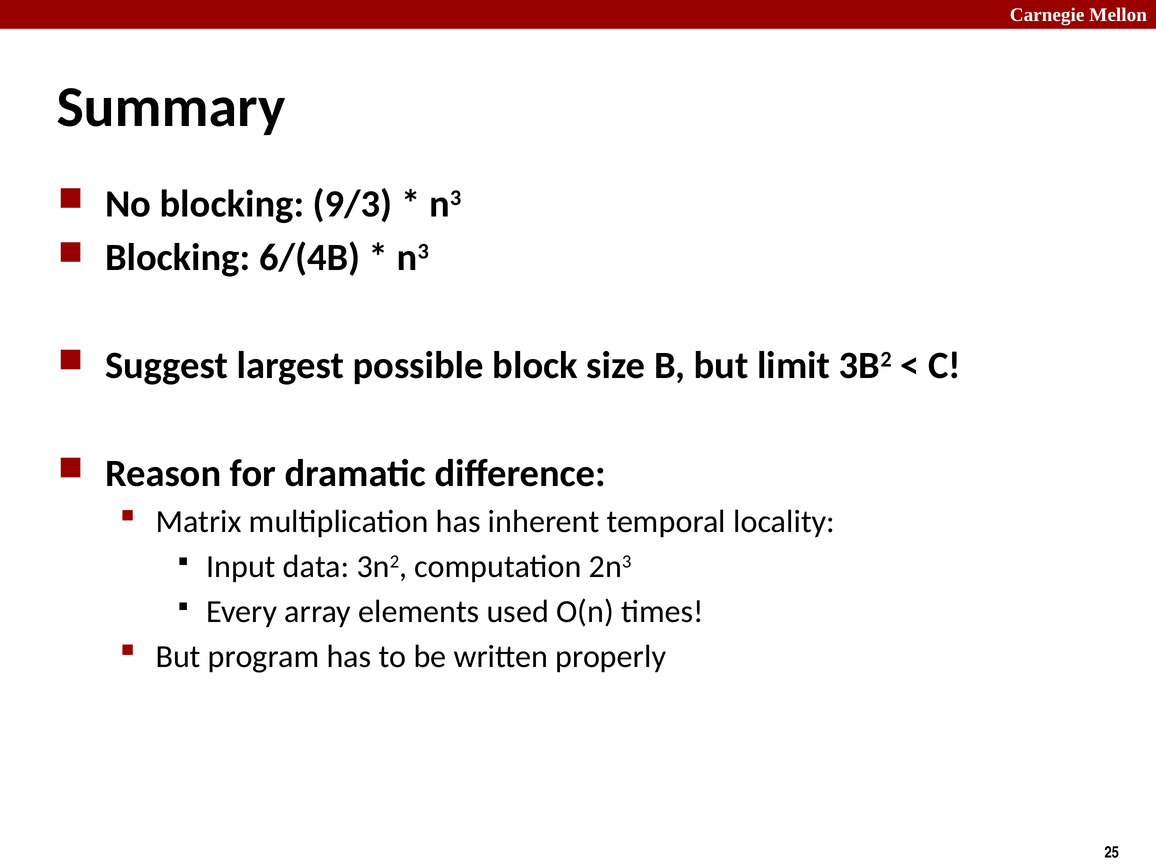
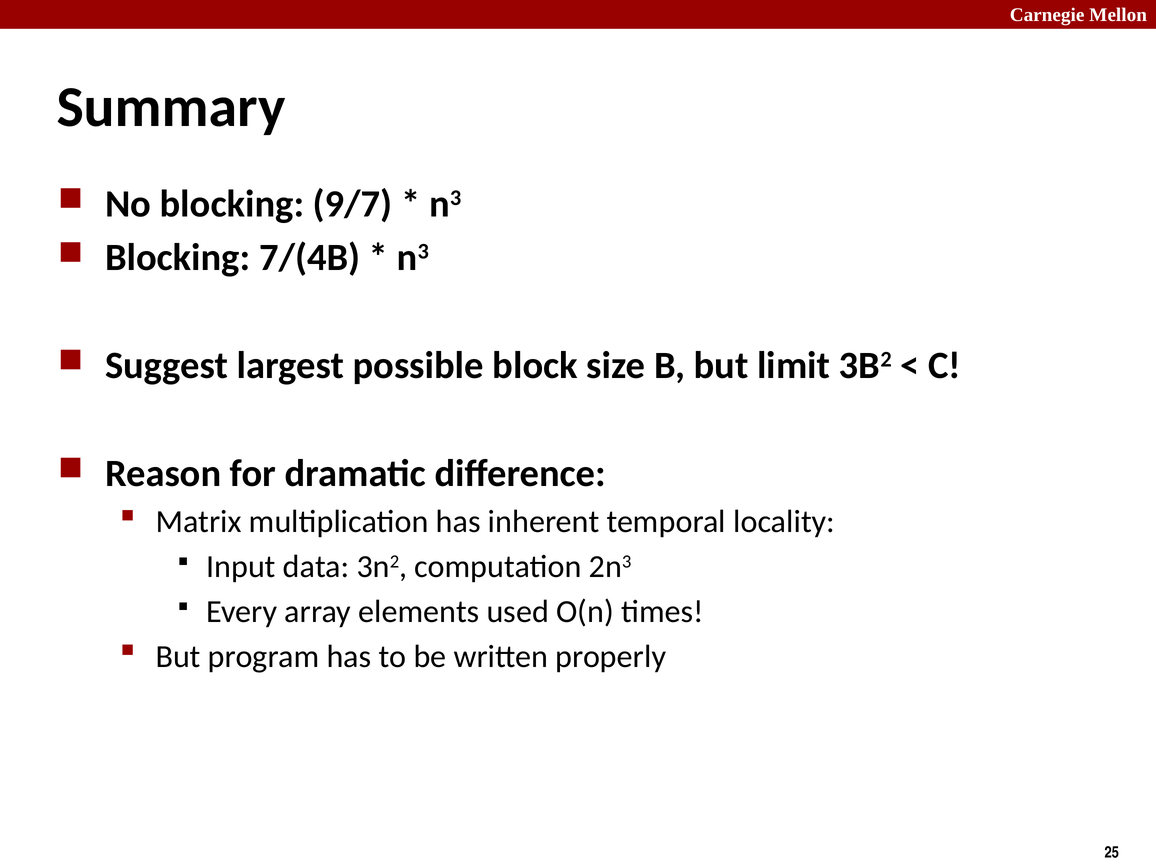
9/3: 9/3 -> 9/7 (353, 204)
6/(4B: 6/(4B -> 7/(4B (310, 258)
